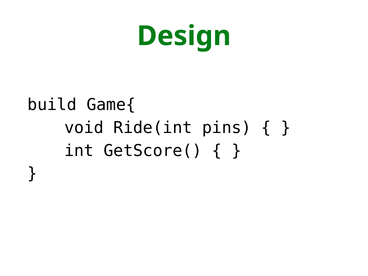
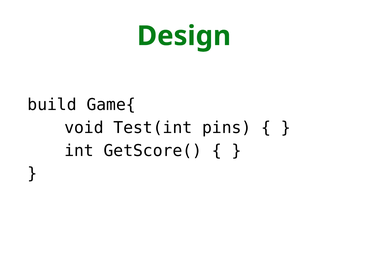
Ride(int: Ride(int -> Test(int (153, 128)
